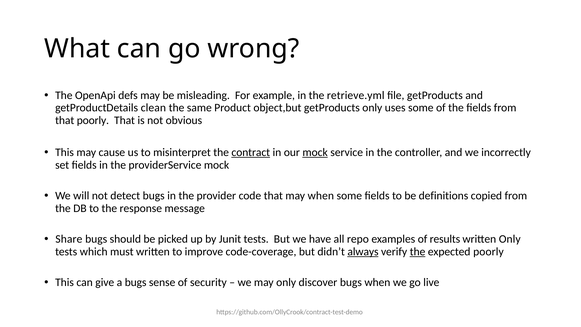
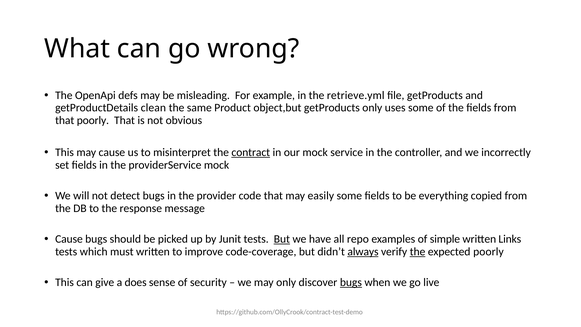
mock underline: present -> none (315, 152)
may when: when -> easily (321, 196)
definitions: definitions -> everything (444, 196)
Share: Share -> Cause (69, 239)
But underline: none -> present (282, 239)
results: results -> simple (445, 239)
written Only: Only -> Links (510, 239)
a bugs: bugs -> does (136, 282)
bugs underline: none -> present (351, 282)
